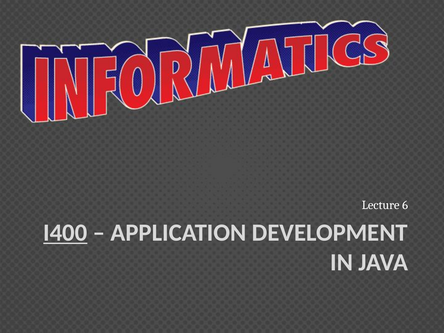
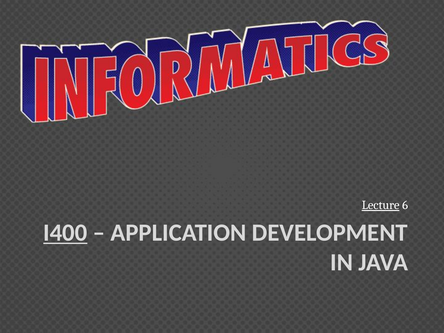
Lecture underline: none -> present (381, 205)
